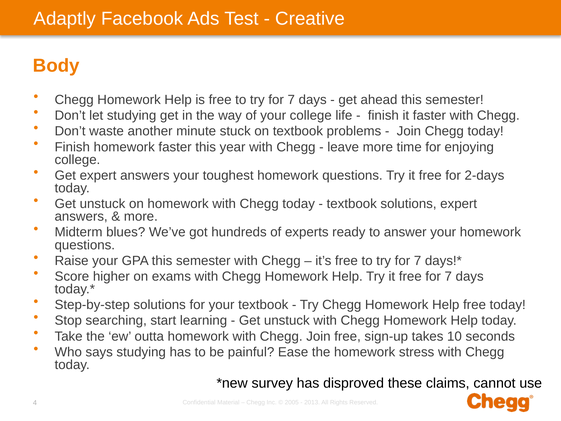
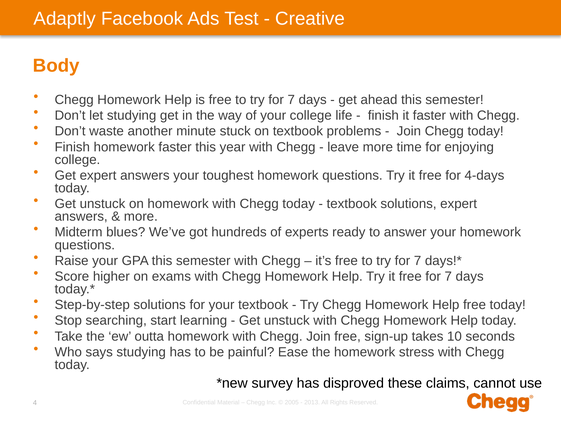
2-days: 2-days -> 4-days (484, 175)
